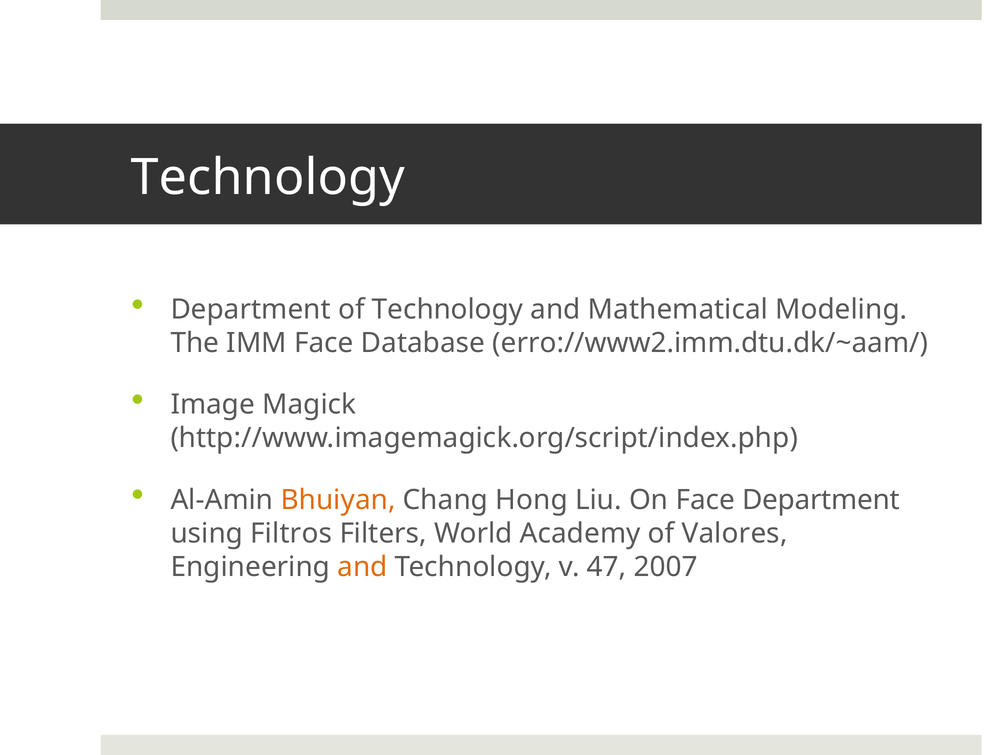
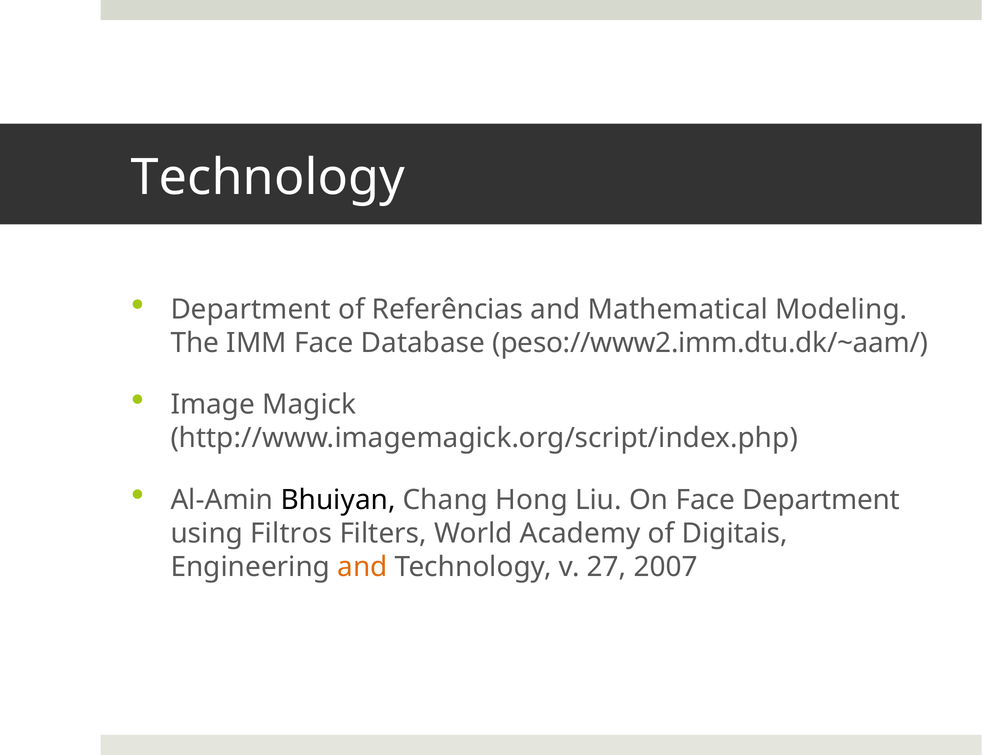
of Technology: Technology -> Referências (448, 310)
erro://www2.imm.dtu.dk/~aam/: erro://www2.imm.dtu.dk/~aam/ -> peso://www2.imm.dtu.dk/~aam/ (710, 343)
Bhuiyan colour: orange -> black (338, 500)
Valores: Valores -> Digitais (735, 534)
47: 47 -> 27 (607, 567)
